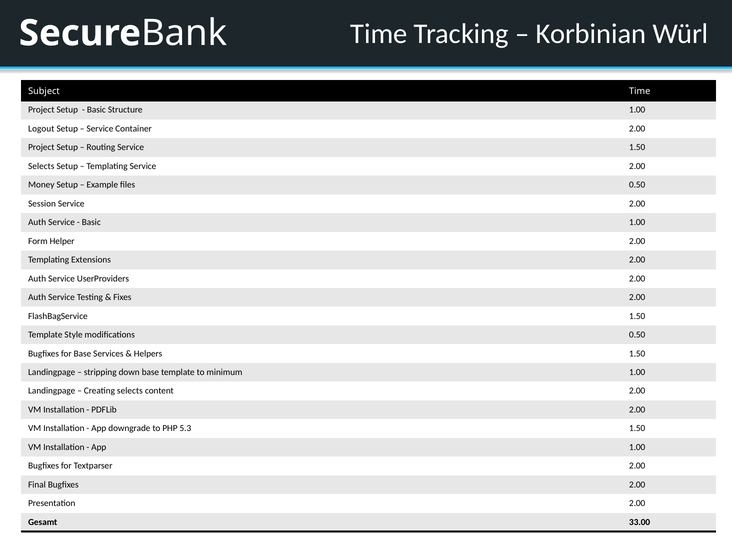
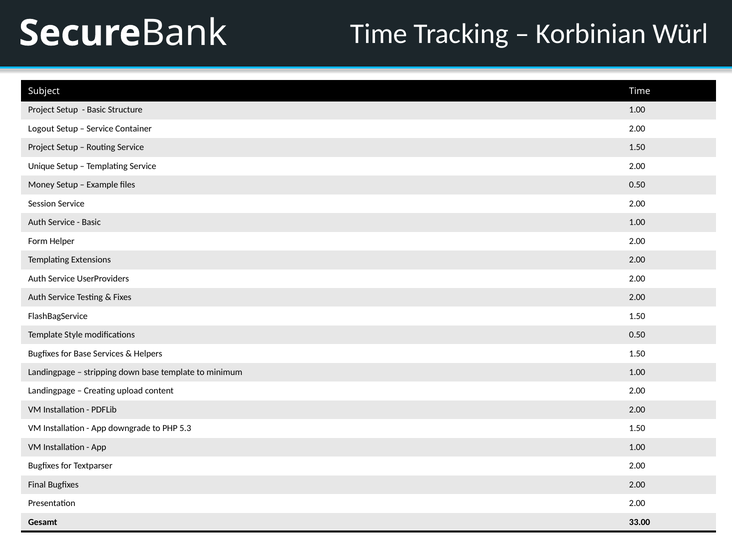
Selects: Selects -> Unique (41, 166)
Creating selects: selects -> upload (130, 391)
